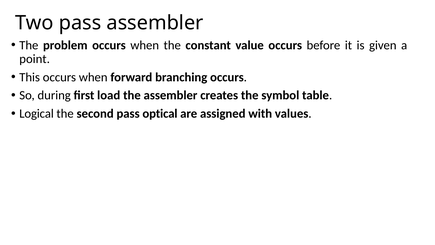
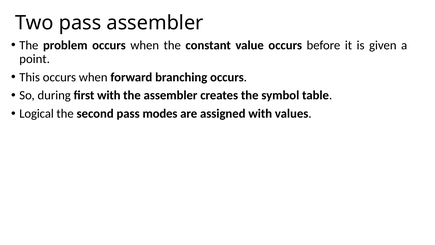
first load: load -> with (109, 95)
optical: optical -> modes (160, 114)
